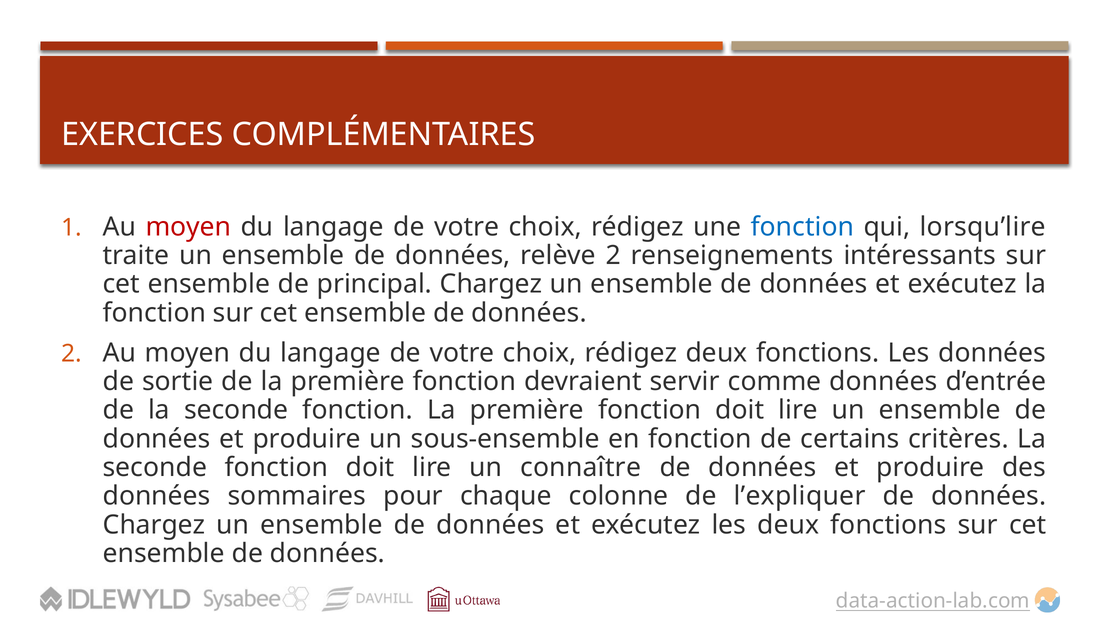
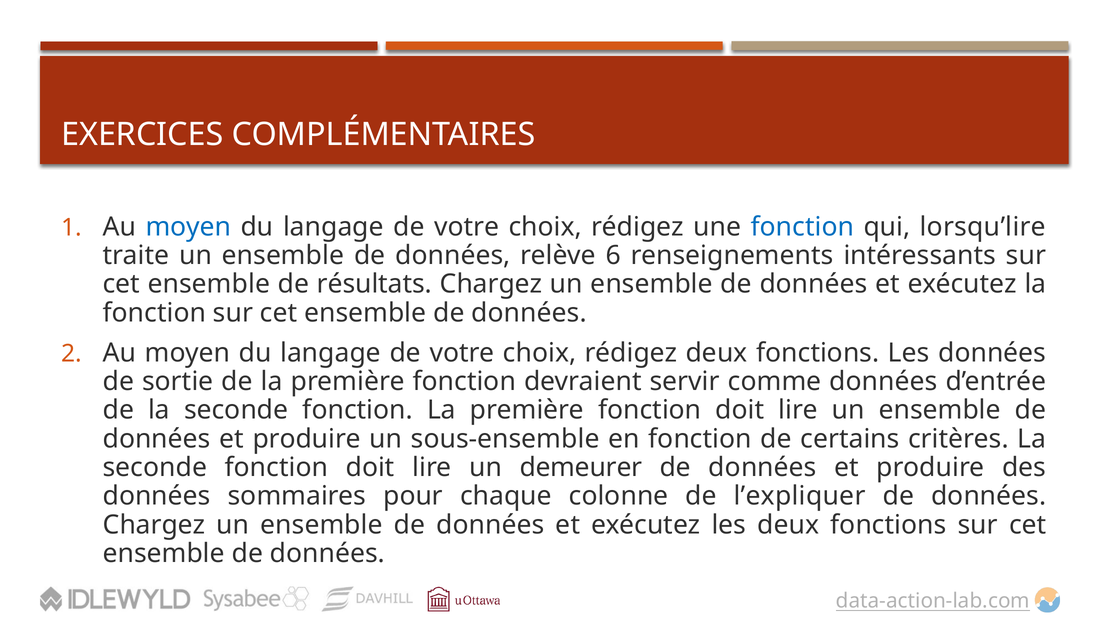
moyen colour: red -> blue (188, 227)
relève 2: 2 -> 6 (613, 255)
principal: principal -> résultats (374, 284)
connaître: connaître -> demeurer (581, 467)
